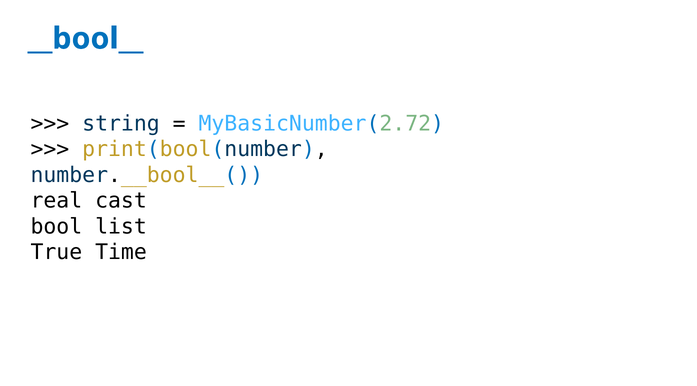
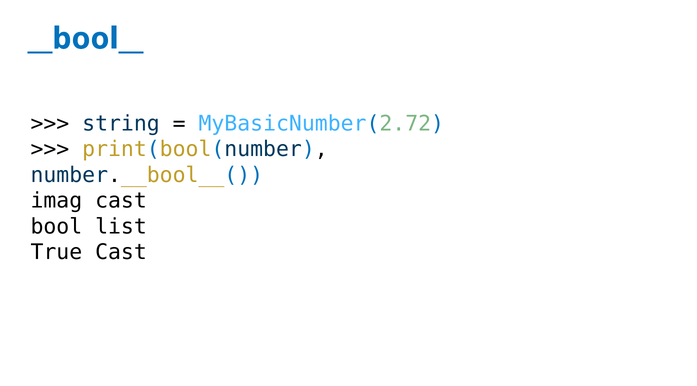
real: real -> imag (56, 201)
True Time: Time -> Cast (121, 252)
